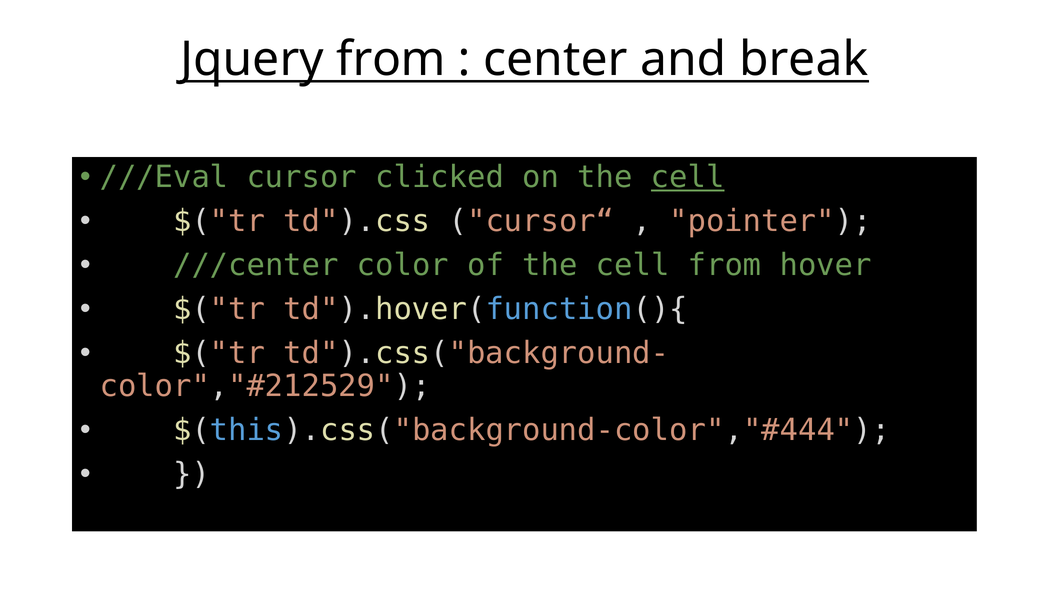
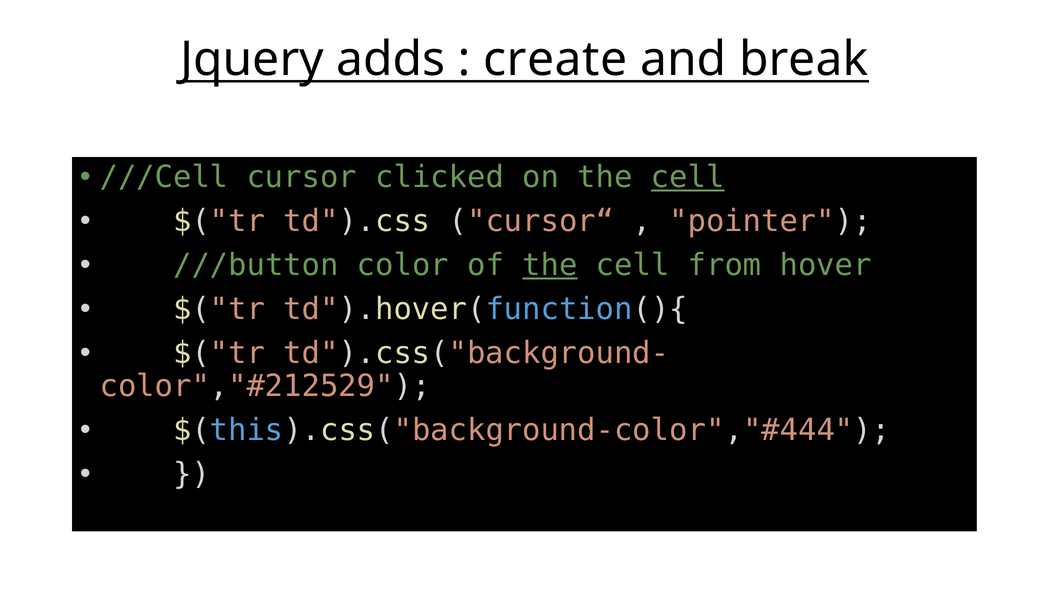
Jquery from: from -> adds (391, 59)
center: center -> create (555, 59)
///Eval: ///Eval -> ///Cell (164, 177)
///center: ///center -> ///button (256, 265)
the underline: none -> present (550, 265)
